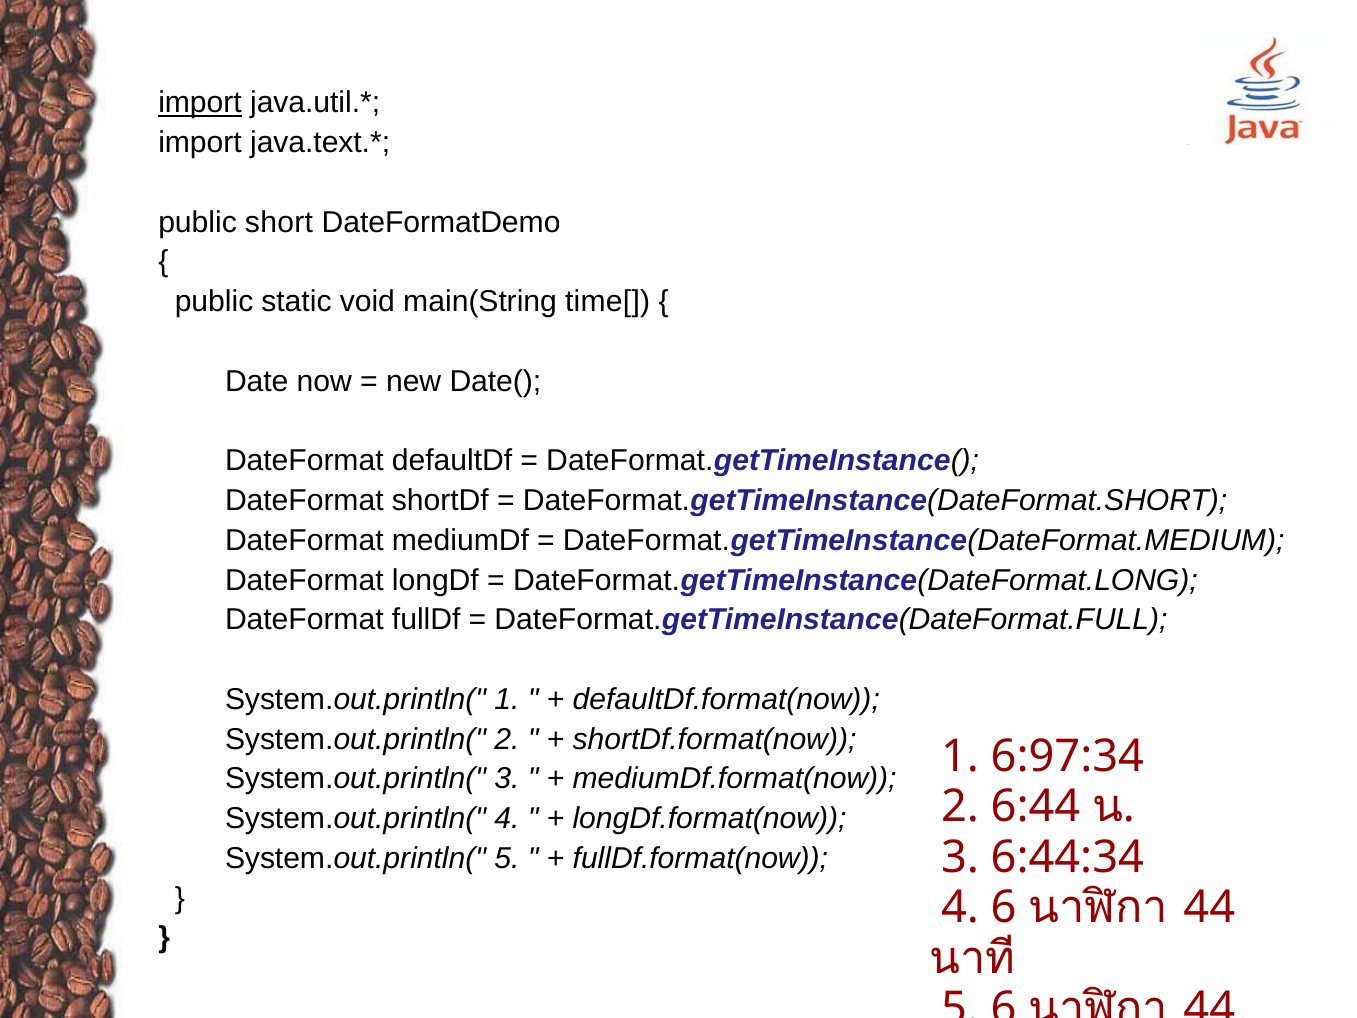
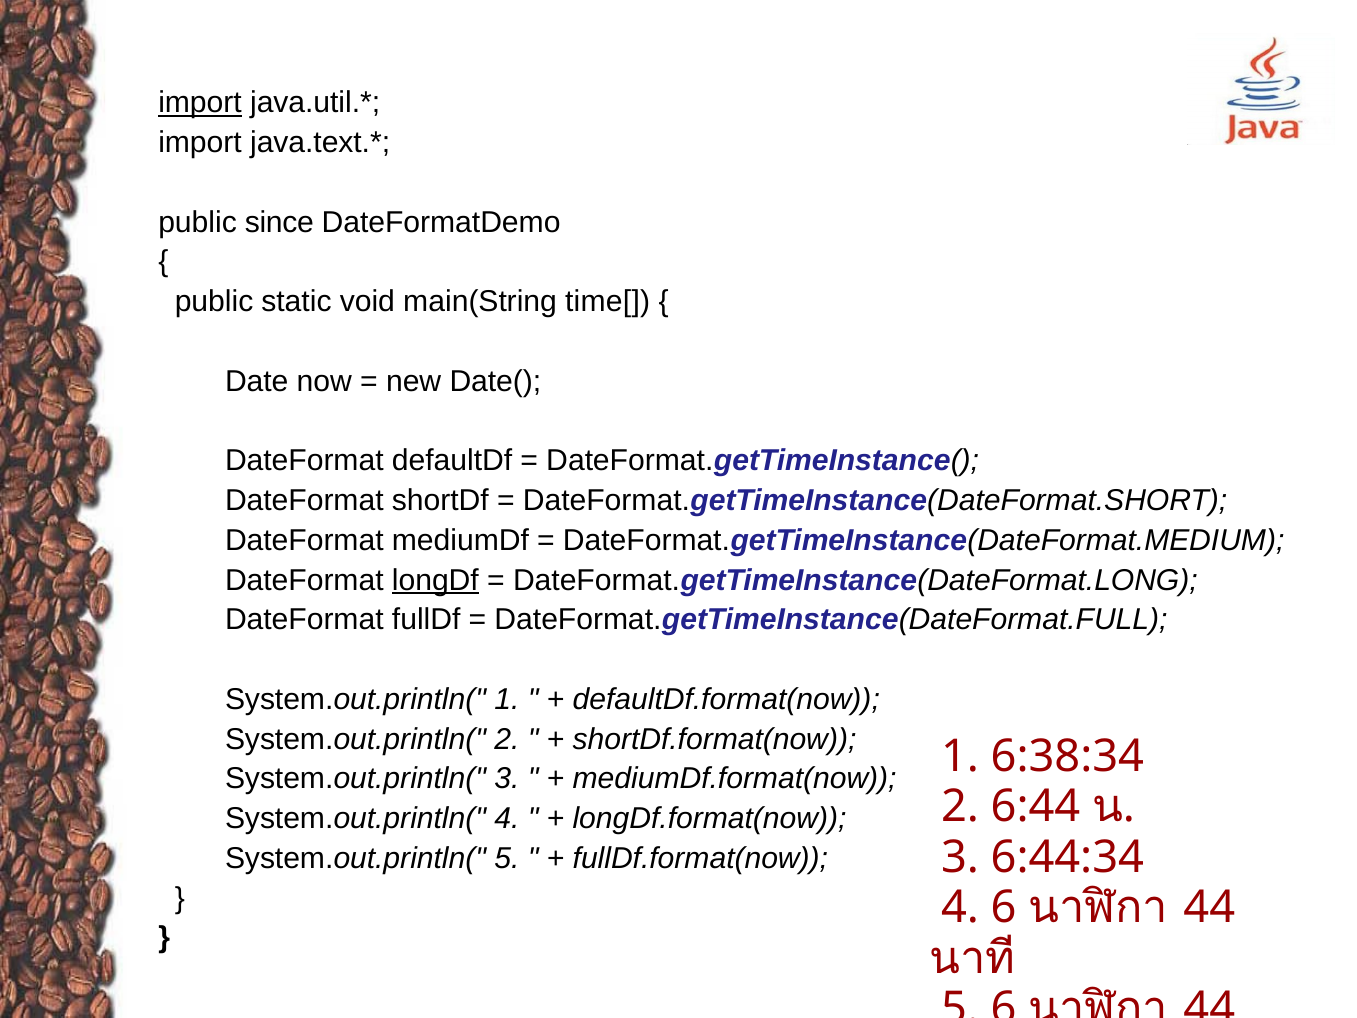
short: short -> since (279, 222)
longDf underline: none -> present (435, 580)
6:97:34: 6:97:34 -> 6:38:34 (1067, 756)
